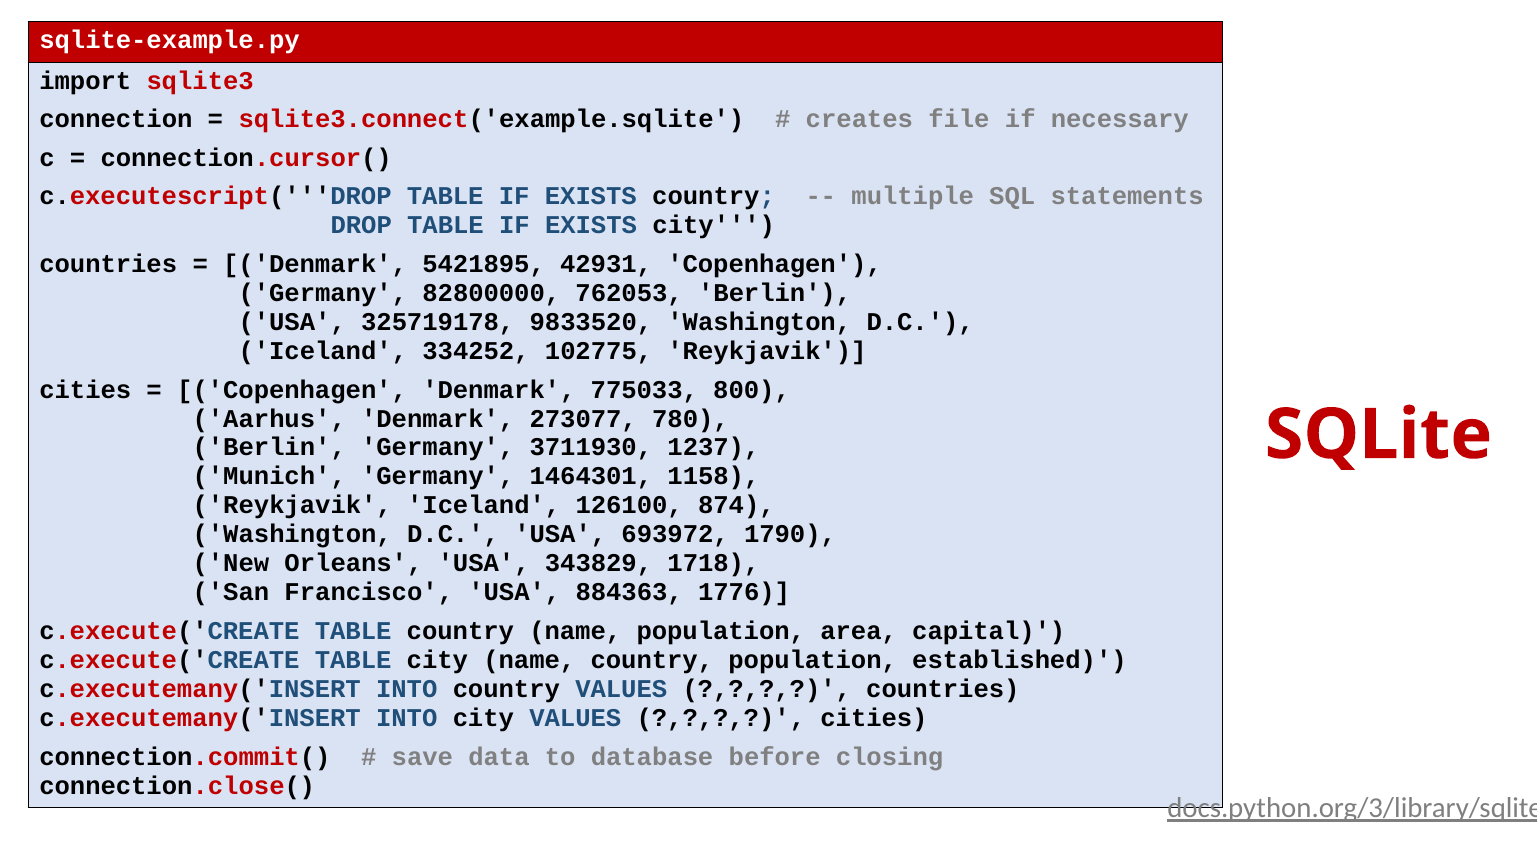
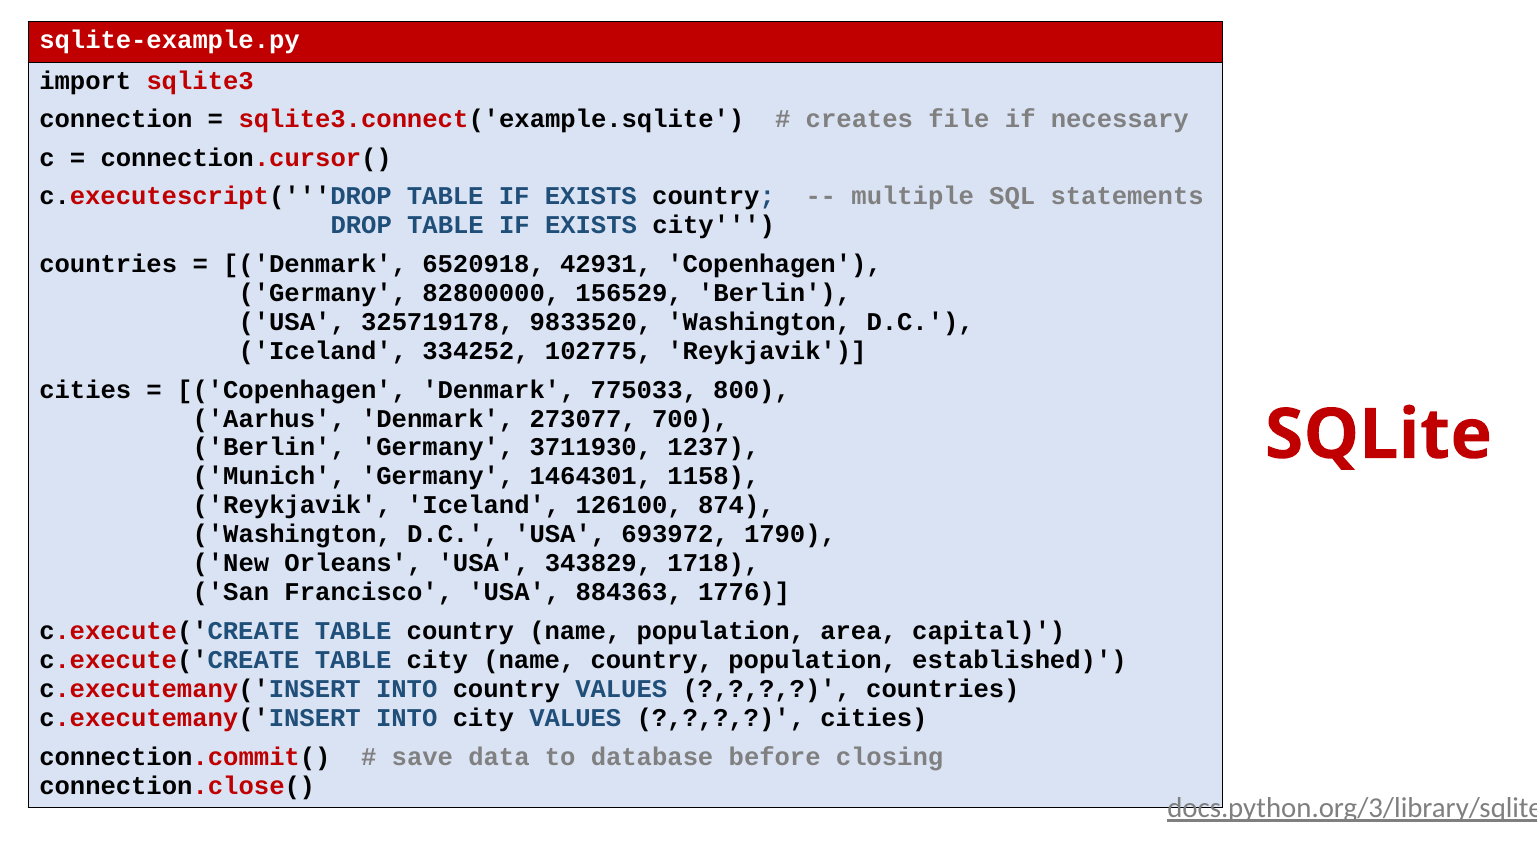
5421895: 5421895 -> 6520918 (484, 264)
762053: 762053 -> 156529 (629, 293)
780: 780 -> 700 (690, 419)
